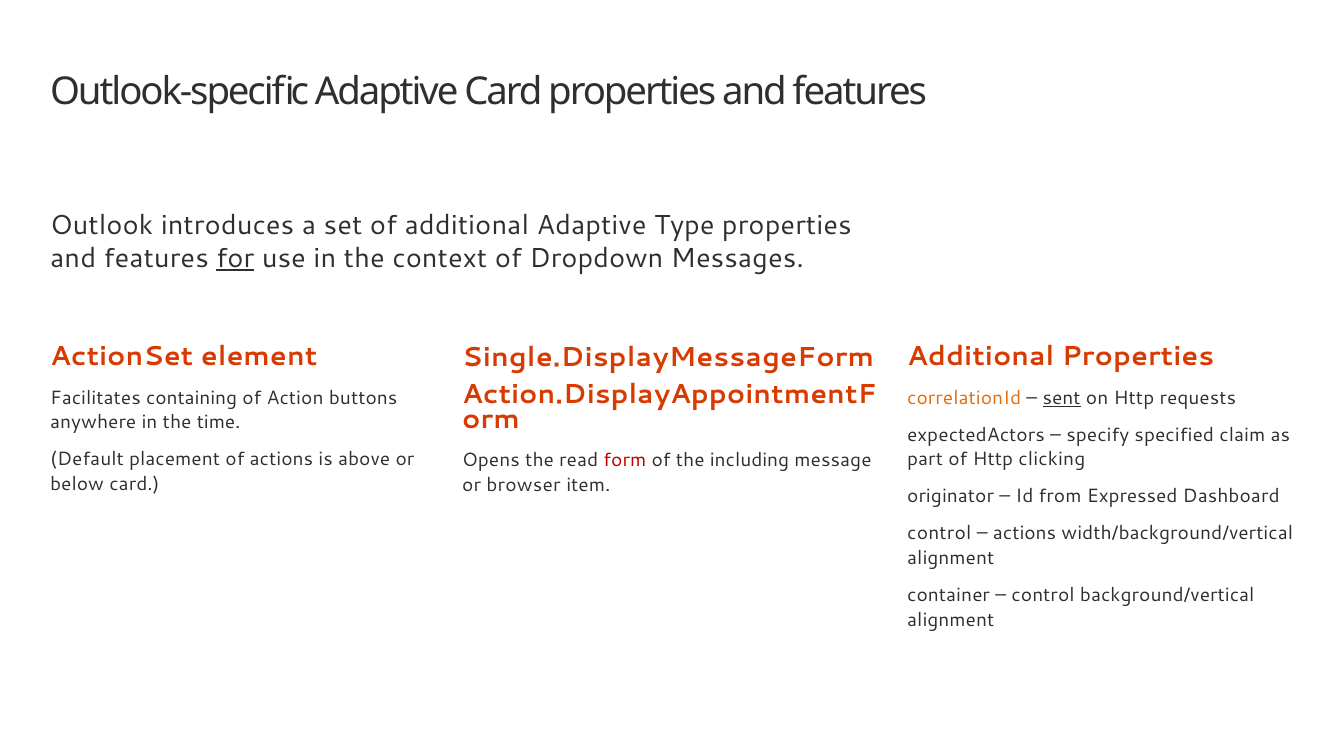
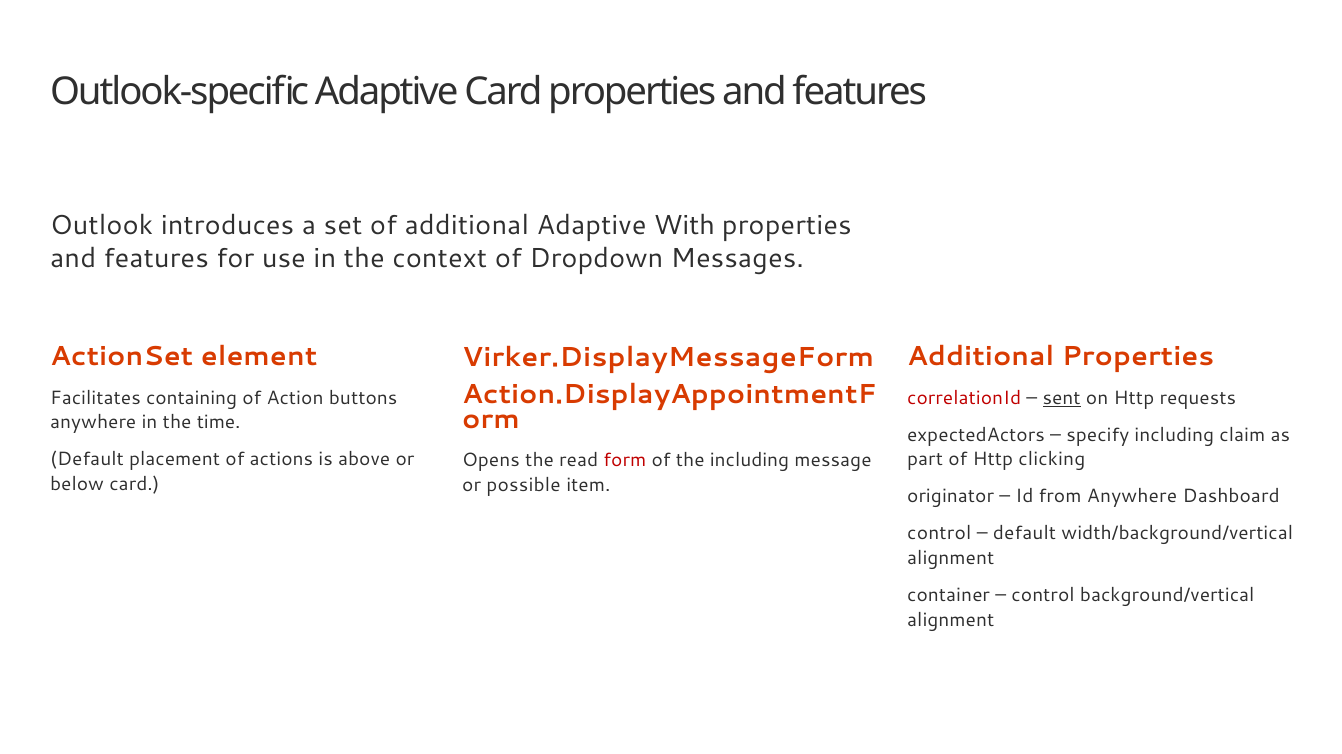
Type: Type -> With (684, 226)
for underline: present -> none (235, 258)
Single.DisplayMessageForm: Single.DisplayMessageForm -> Virker.DisplayMessageForm (668, 358)
correlationId colour: orange -> red (964, 398)
specify specified: specified -> including (1174, 435)
browser: browser -> possible (524, 486)
from Expressed: Expressed -> Anywhere (1132, 497)
actions: actions -> default (1025, 534)
